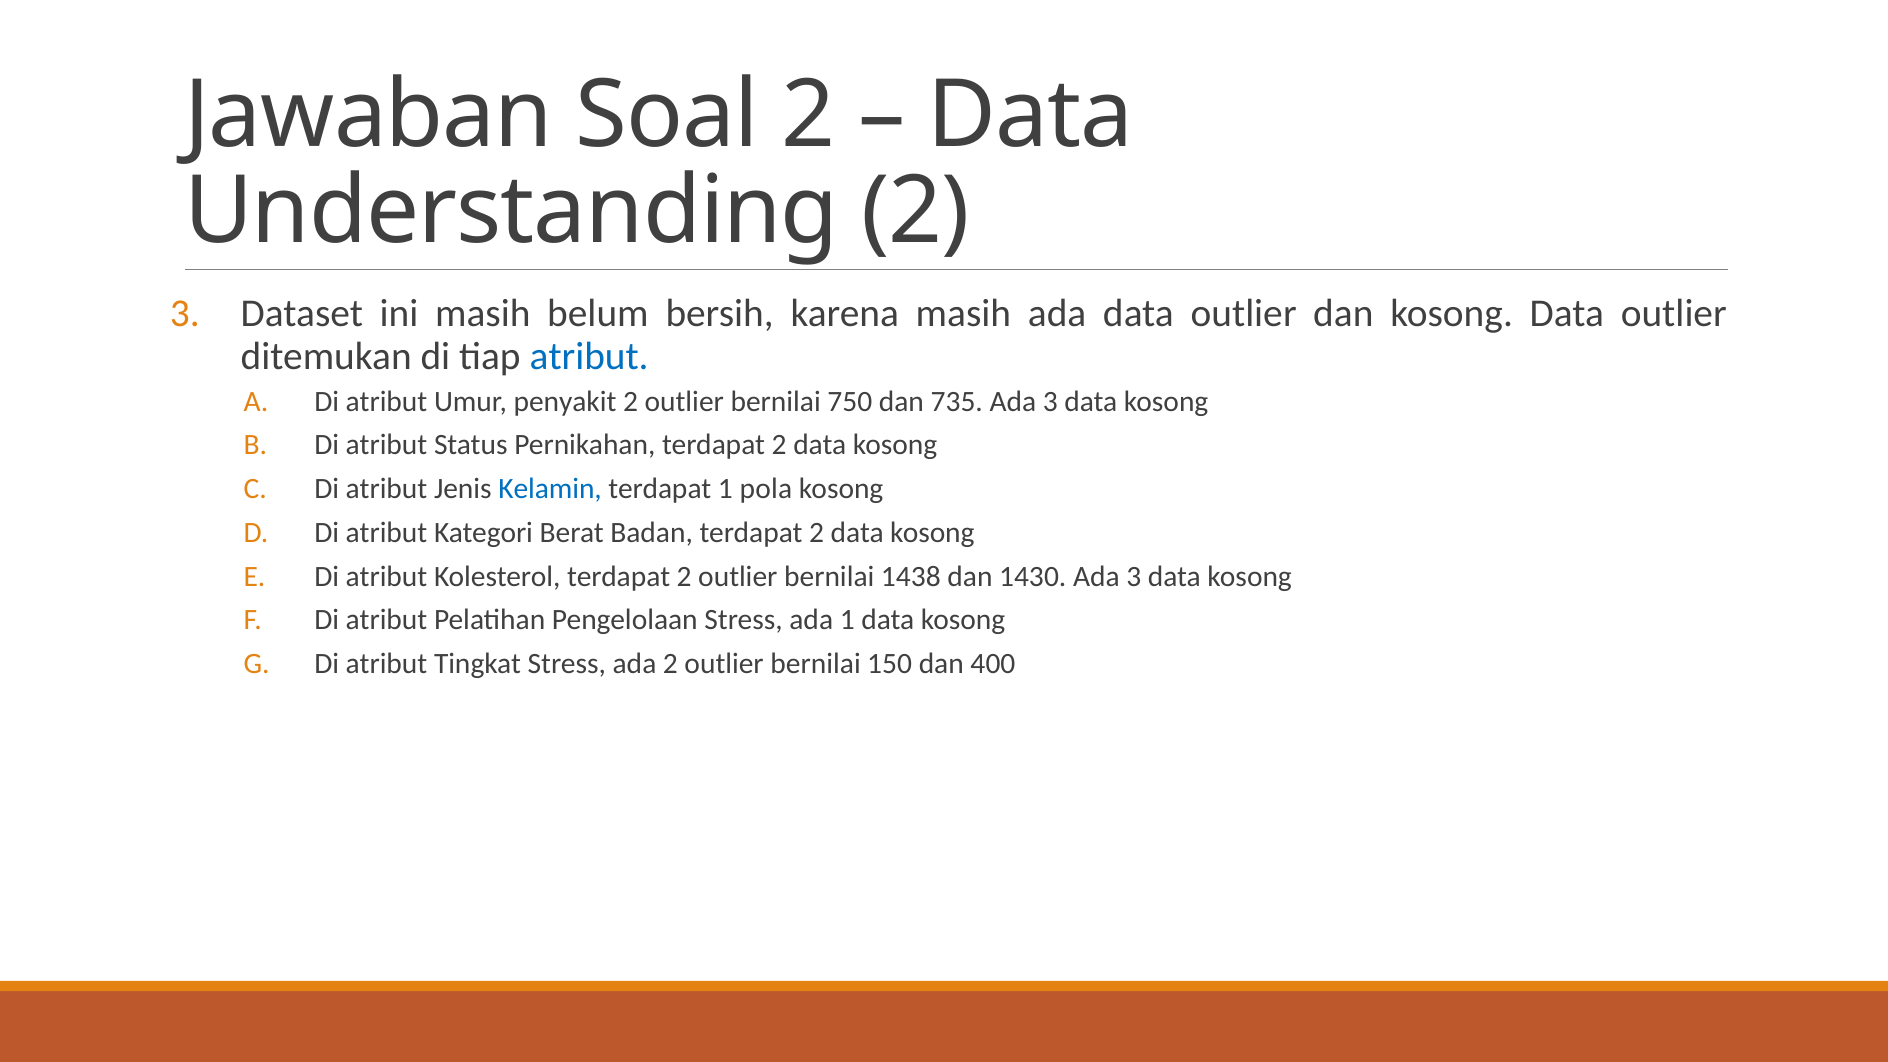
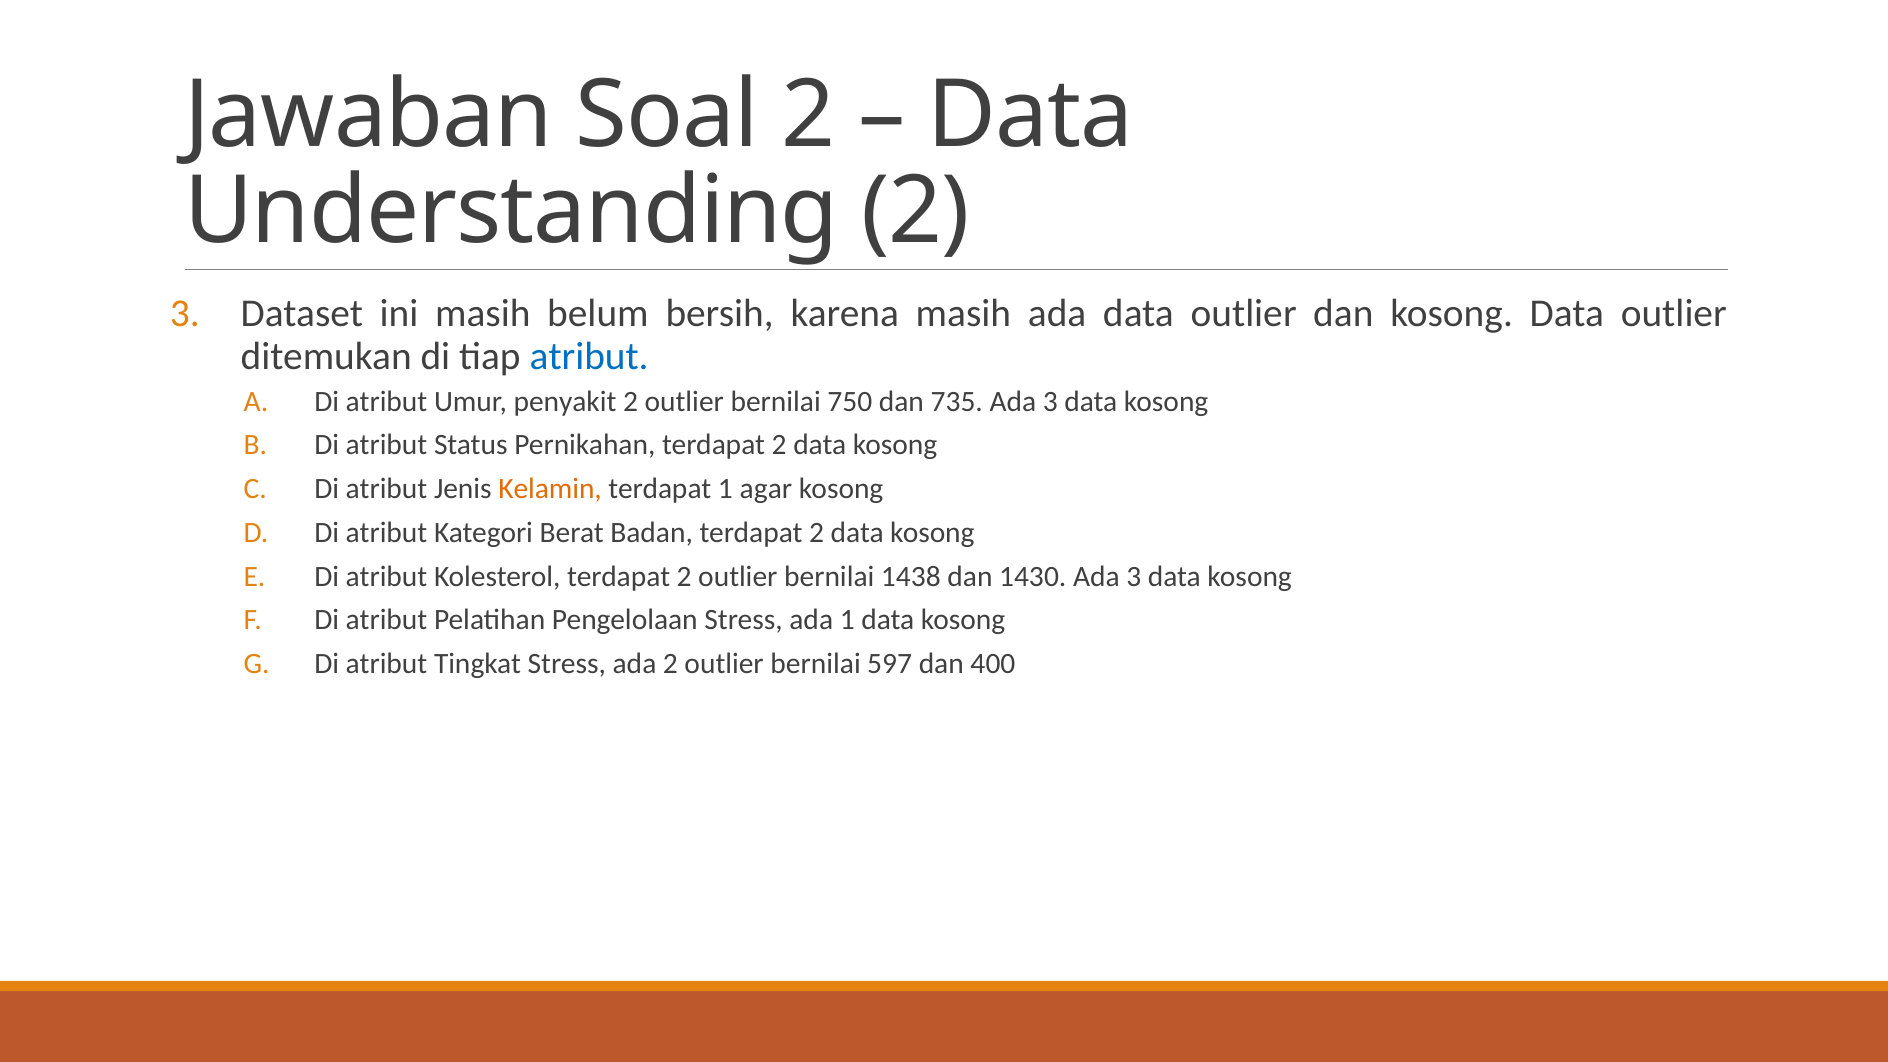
Kelamin colour: blue -> orange (550, 489)
pola: pola -> agar (766, 489)
150: 150 -> 597 (890, 664)
